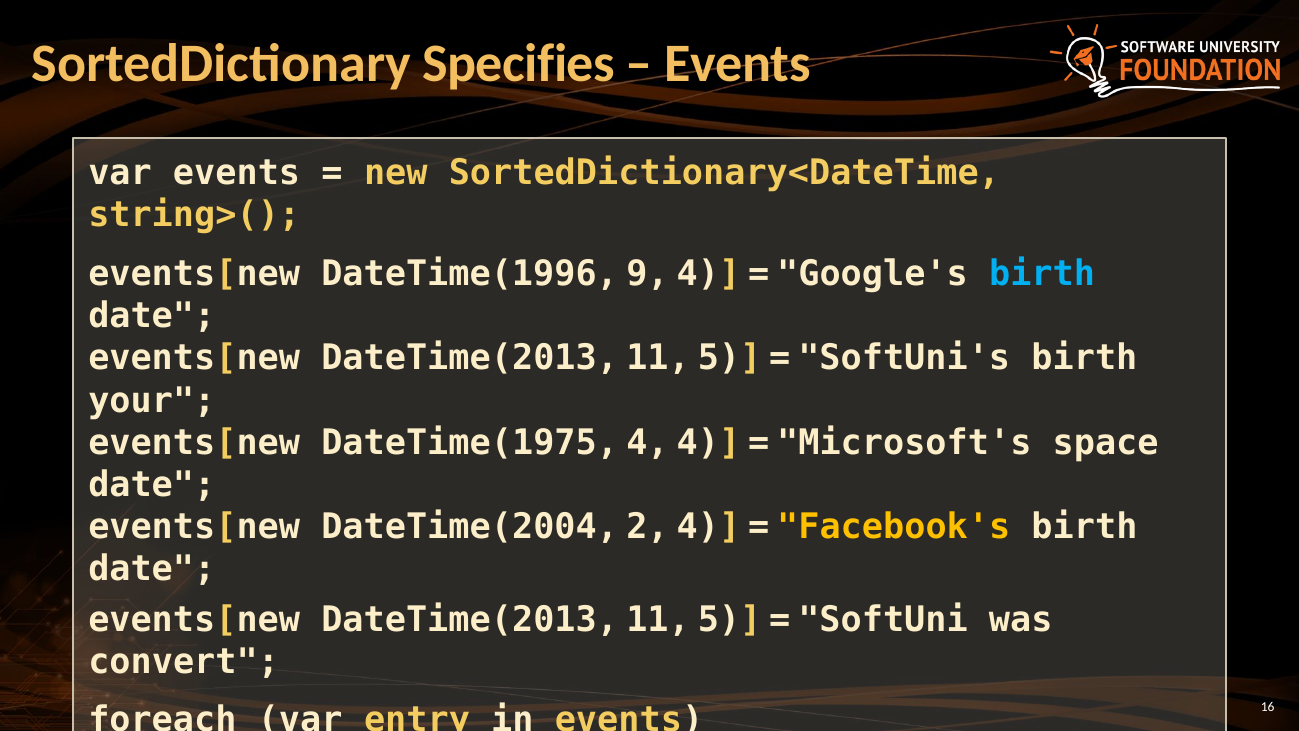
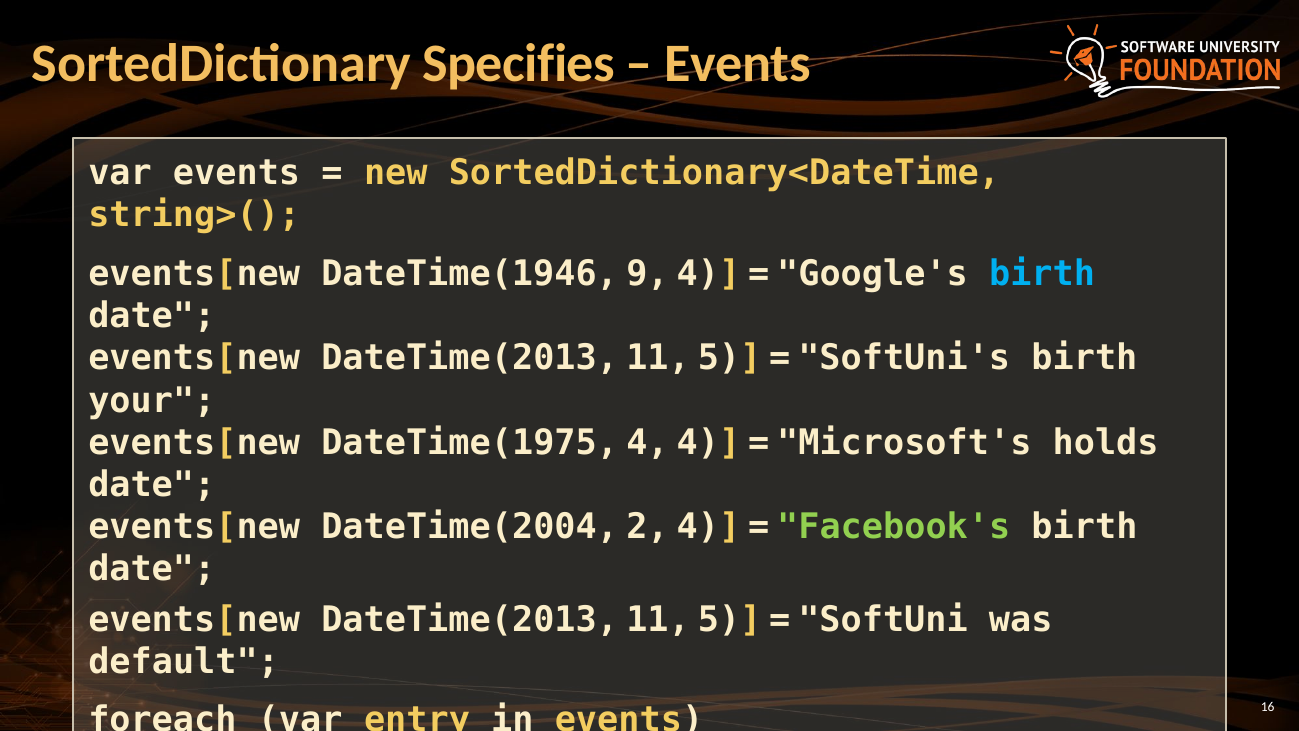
DateTime(1996: DateTime(1996 -> DateTime(1946 (470, 274)
space: space -> holds (1106, 443)
Facebook's colour: yellow -> light green (894, 527)
convert: convert -> default (184, 662)
